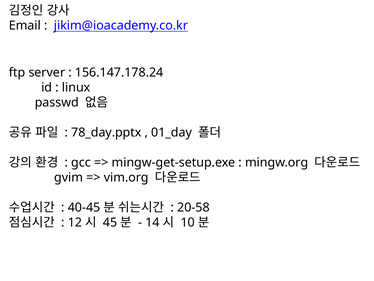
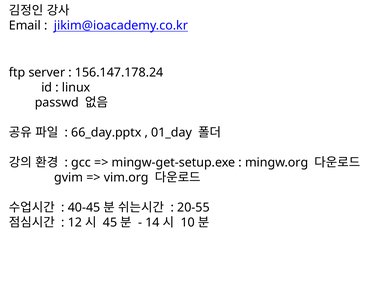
78_day.pptx: 78_day.pptx -> 66_day.pptx (106, 132)
20-58: 20-58 -> 20-55 (193, 207)
